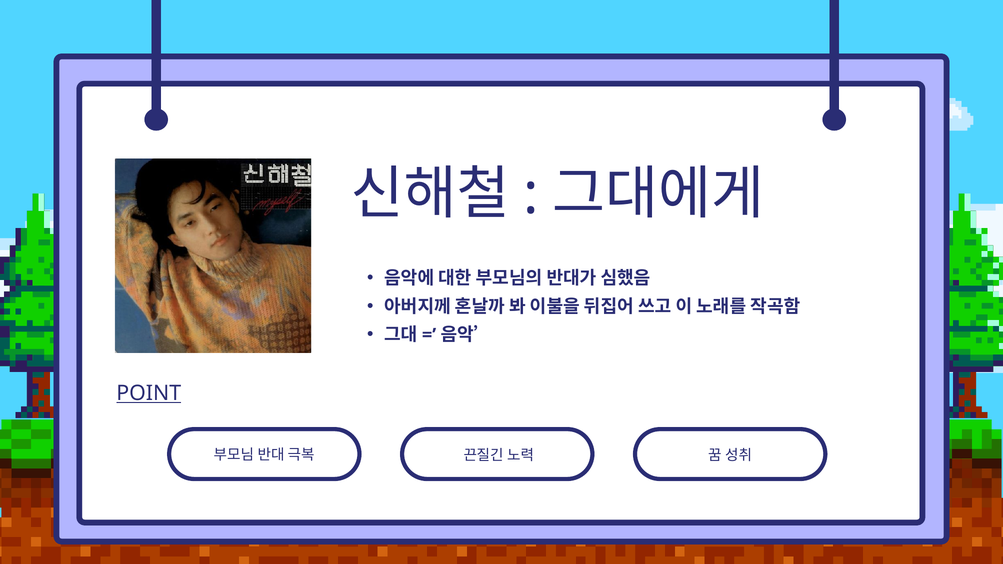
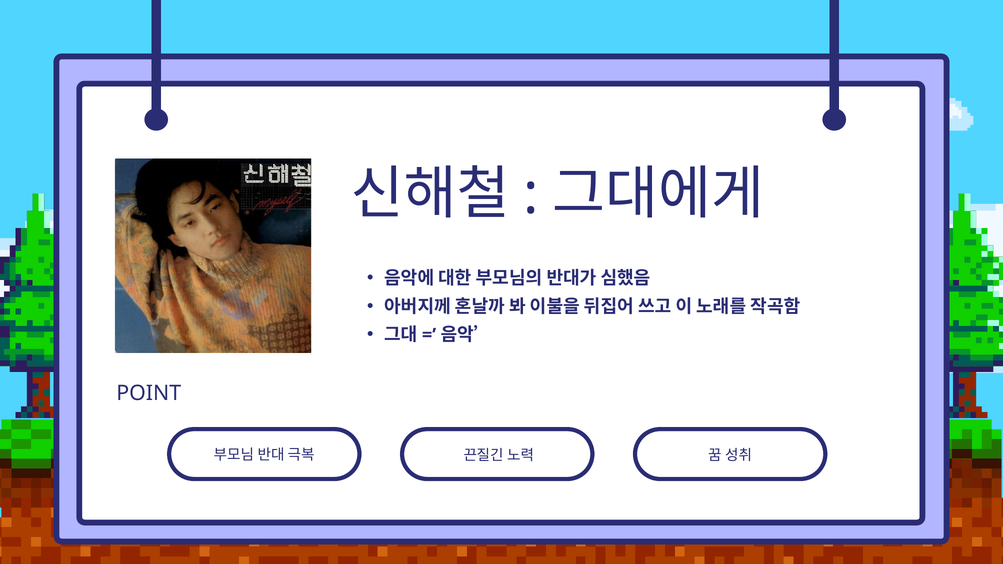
POINT underline: present -> none (149, 393)
